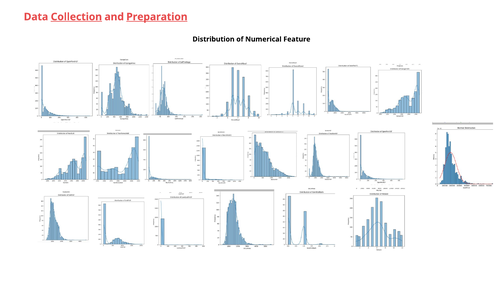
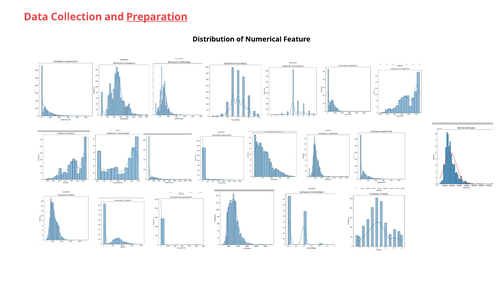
Collection underline: present -> none (76, 17)
